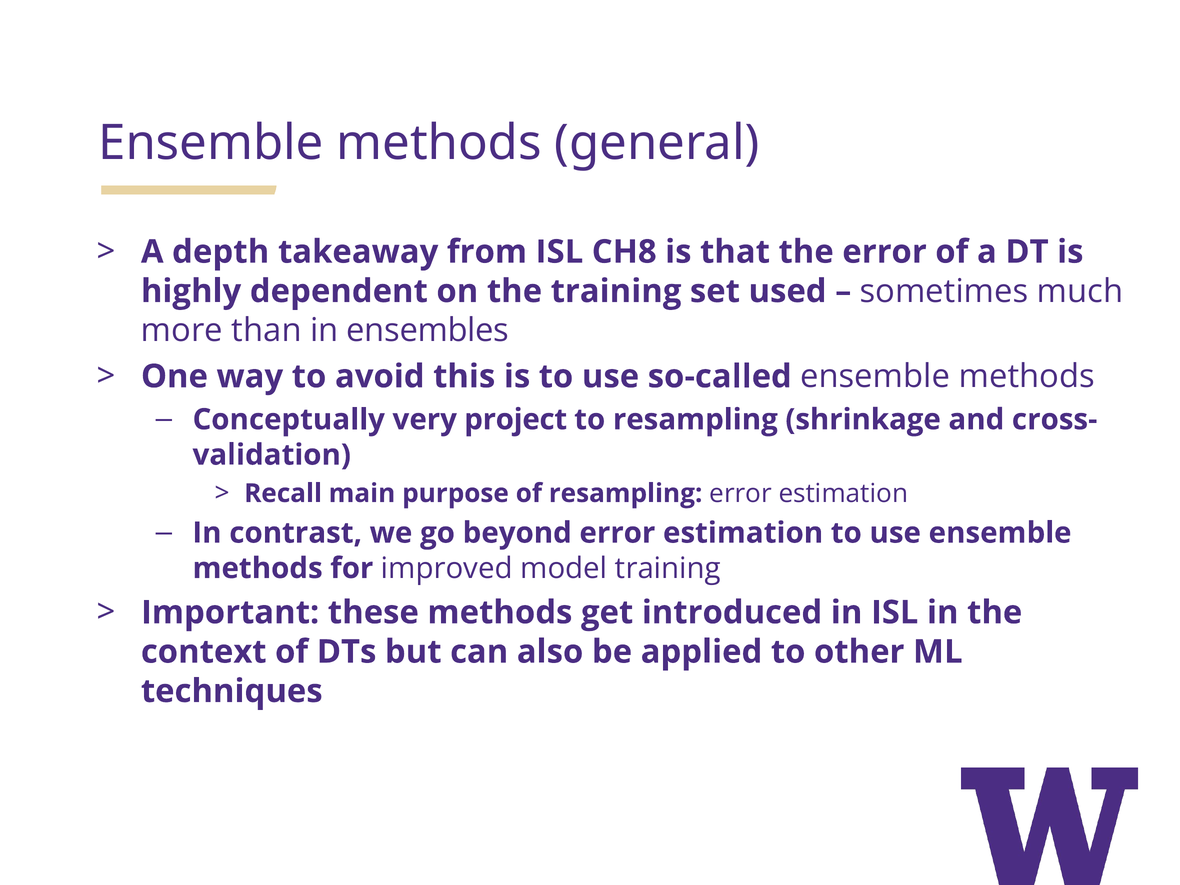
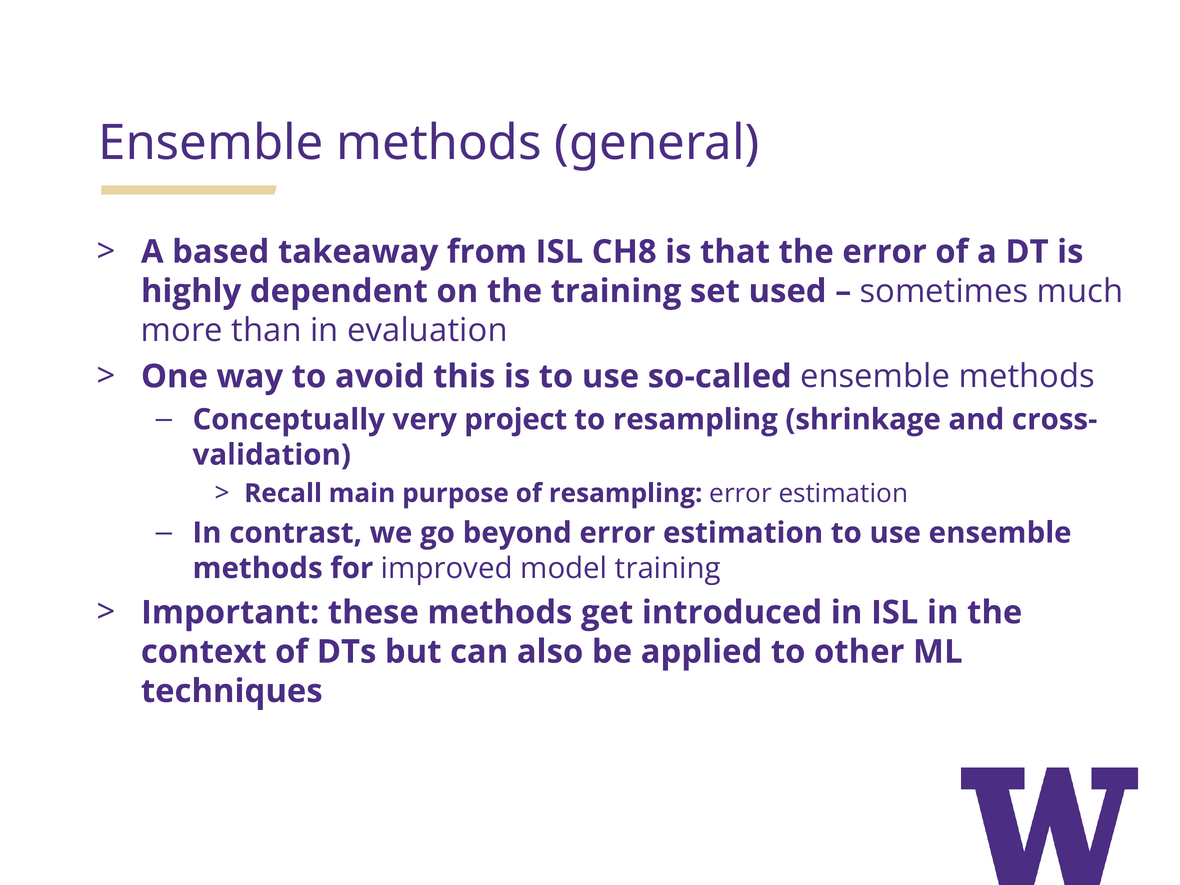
depth: depth -> based (221, 252)
ensembles: ensembles -> evaluation (427, 331)
